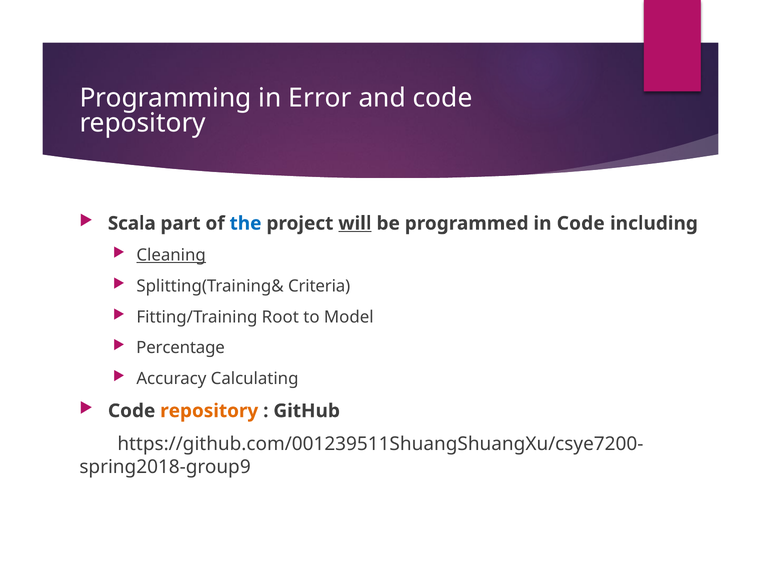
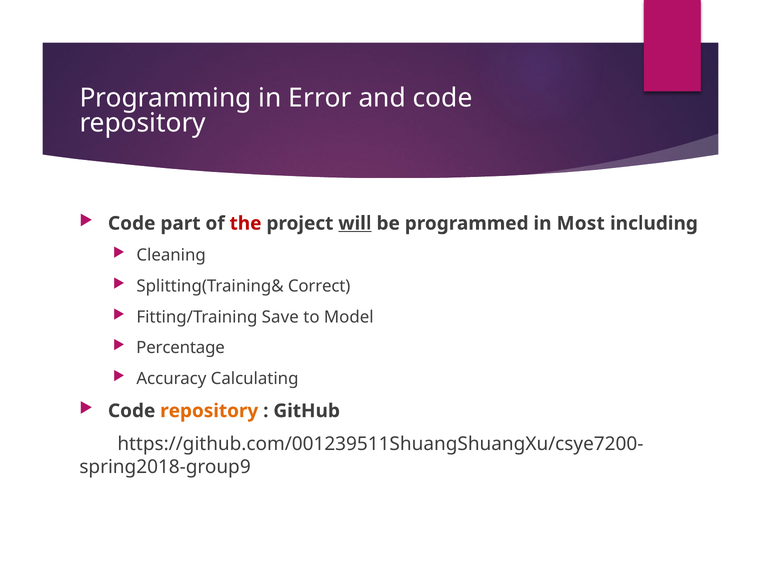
Scala: Scala -> Code (132, 223)
the colour: blue -> red (246, 223)
in Code: Code -> Most (581, 223)
Cleaning underline: present -> none (171, 255)
Criteria: Criteria -> Correct (319, 286)
Root: Root -> Save (280, 317)
